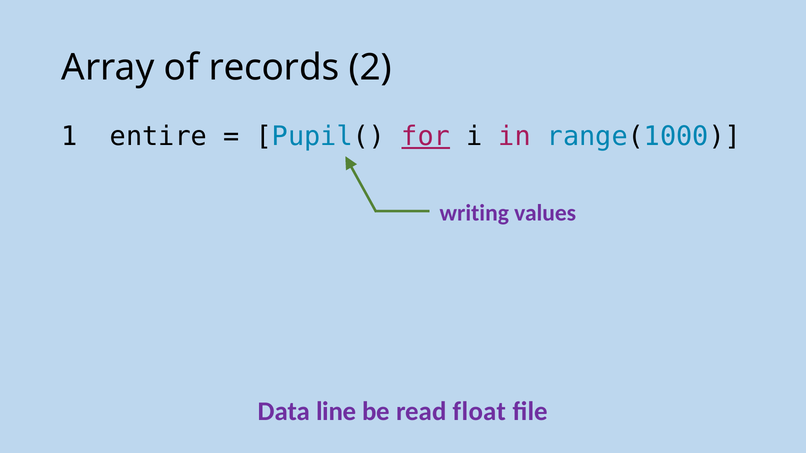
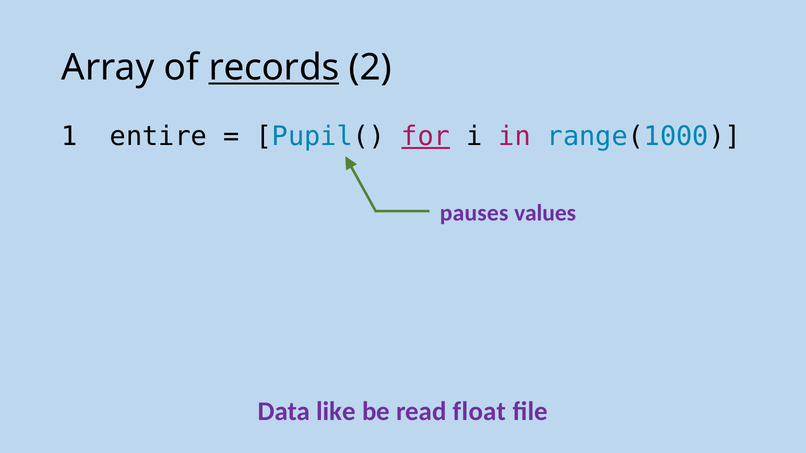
records underline: none -> present (274, 68)
writing: writing -> pauses (474, 213)
line: line -> like (336, 412)
